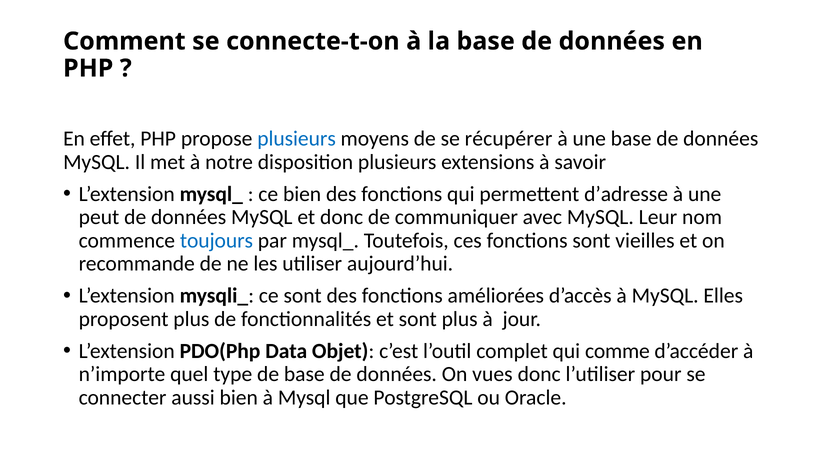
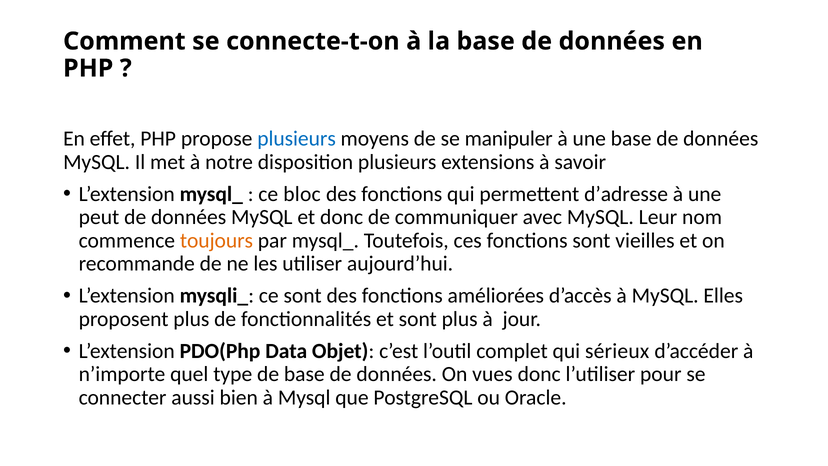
récupérer: récupérer -> manipuler (509, 139)
ce bien: bien -> bloc (302, 194)
toujours colour: blue -> orange (216, 240)
comme: comme -> sérieux (617, 351)
